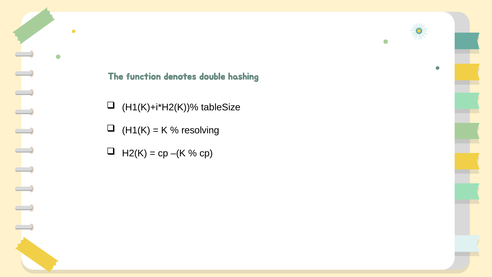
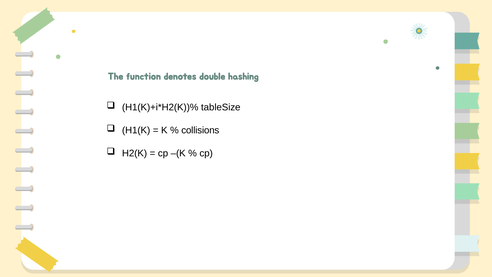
resolving: resolving -> collisions (200, 130)
